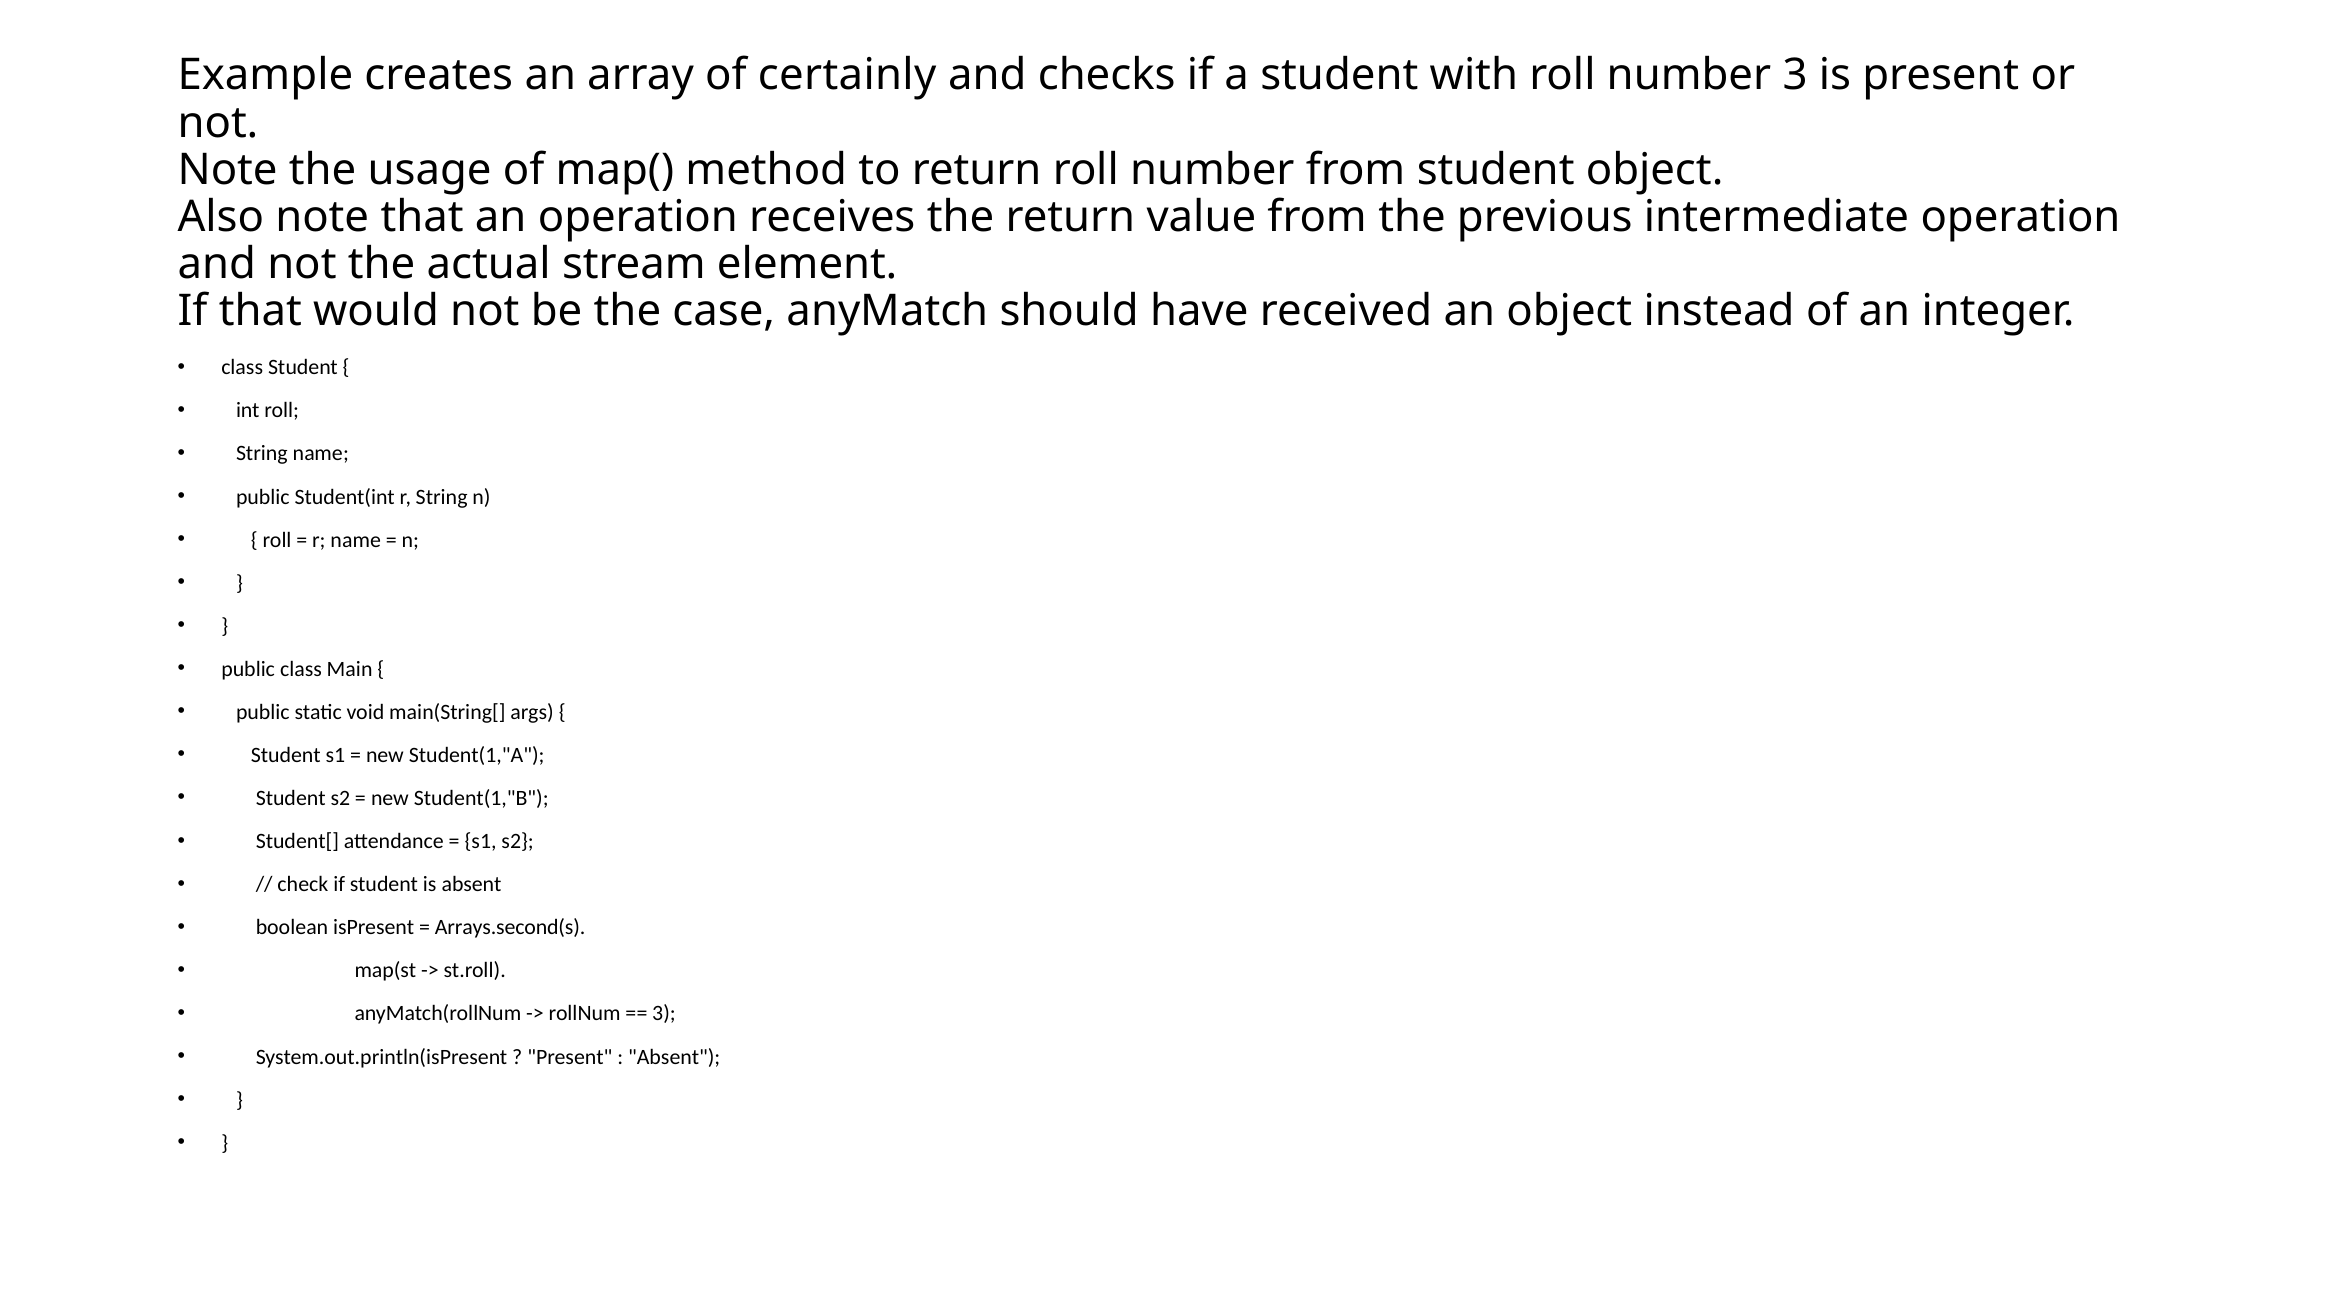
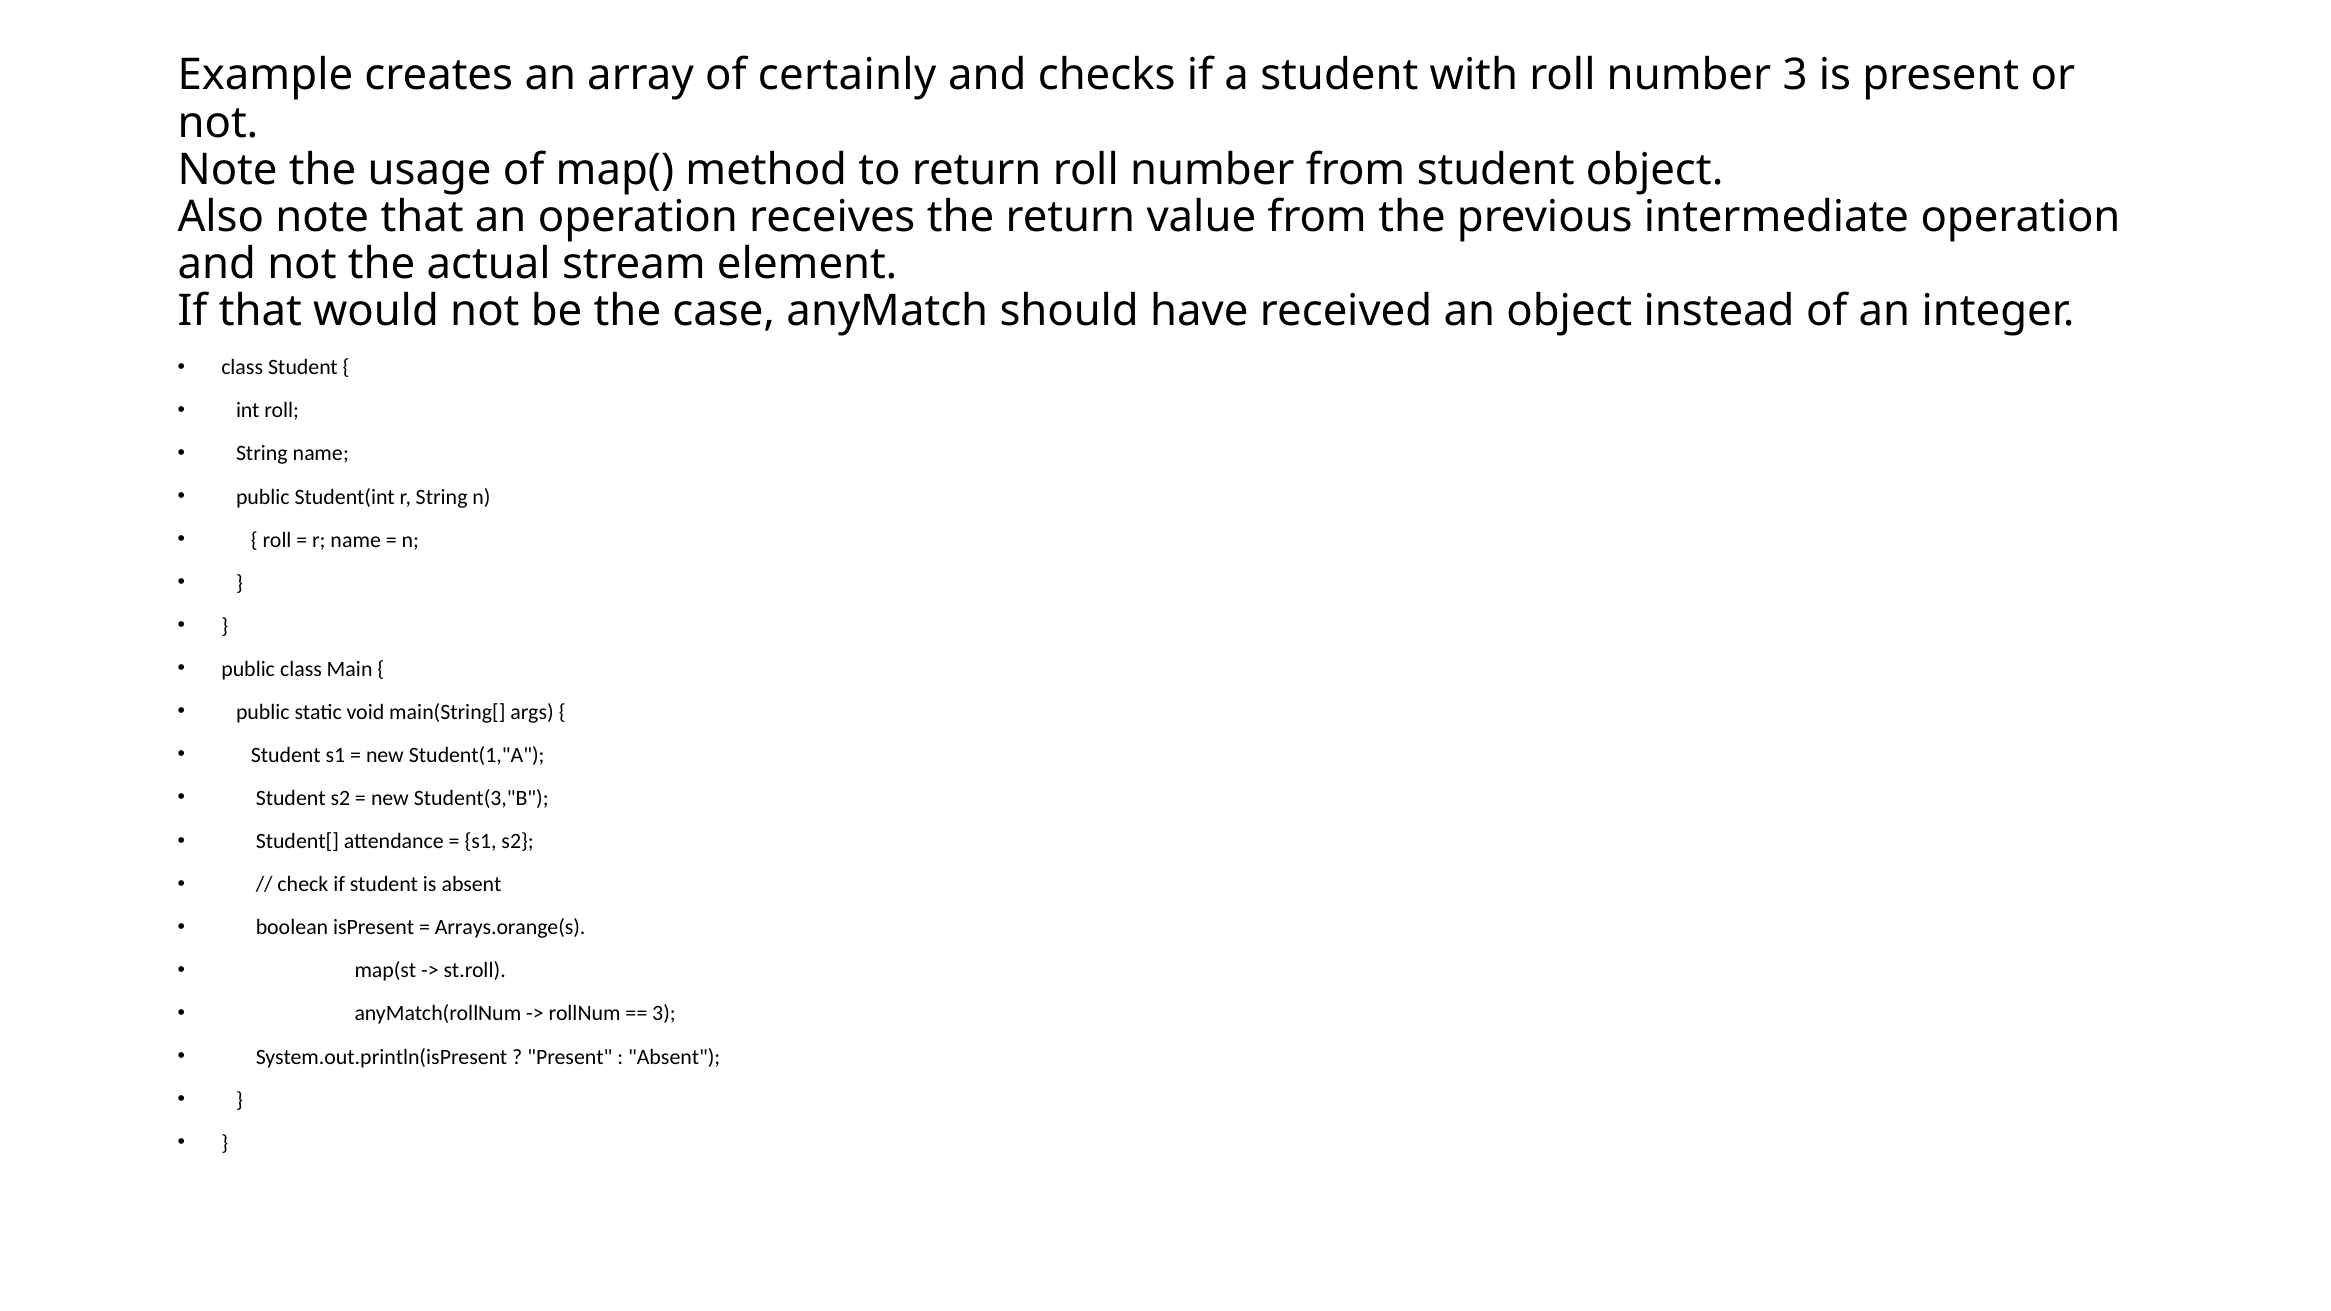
Student(1,"B: Student(1,"B -> Student(3,"B (481, 798)
Arrays.second(s: Arrays.second(s -> Arrays.orange(s (510, 928)
